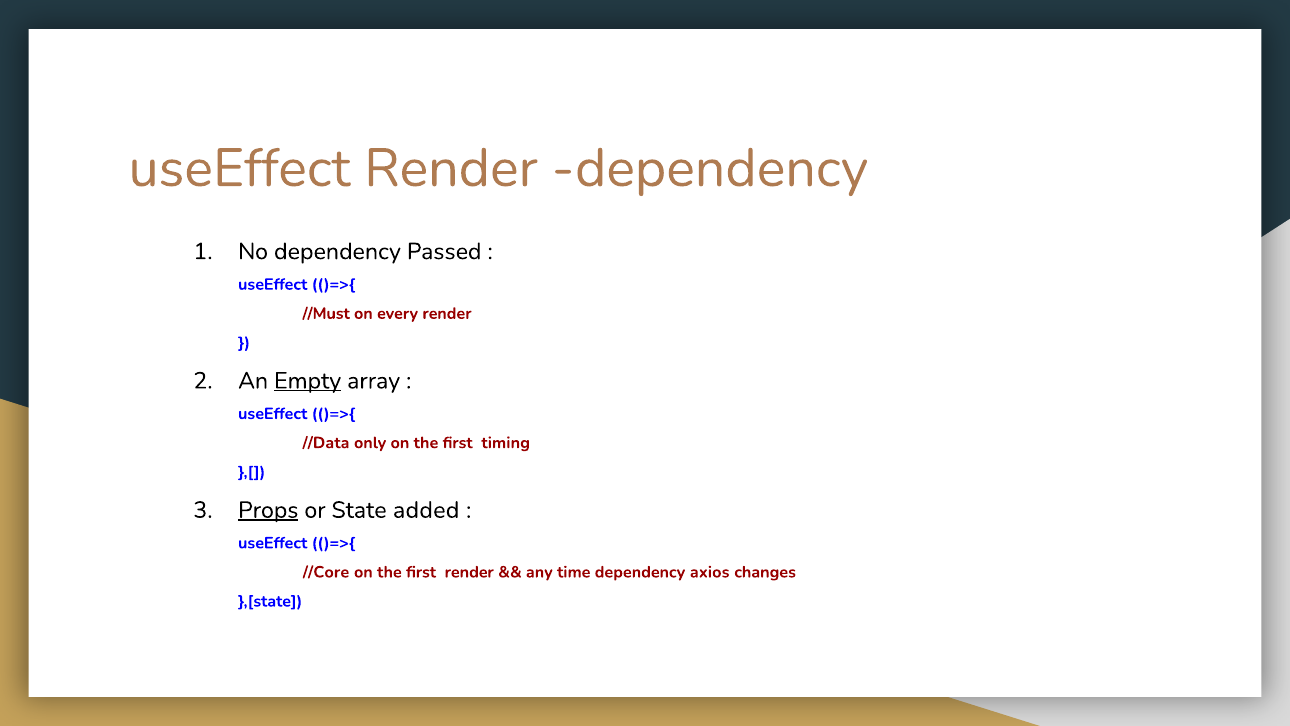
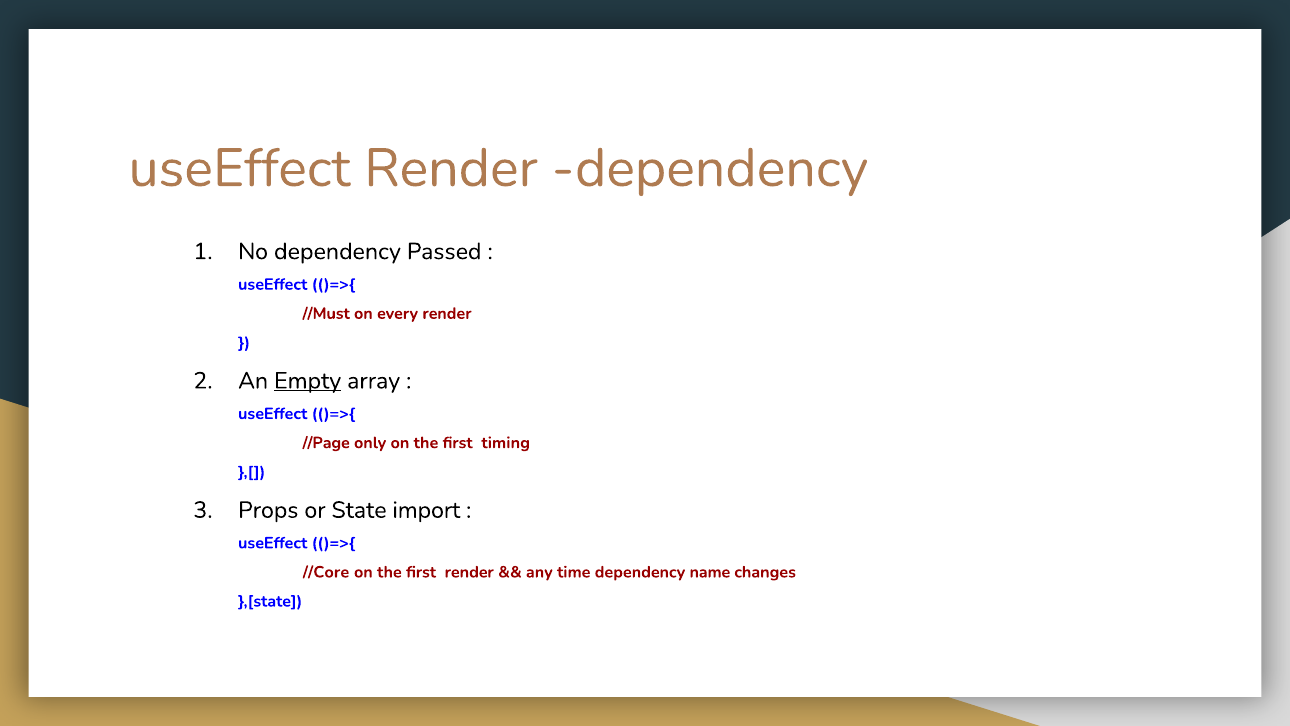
//Data: //Data -> //Page (326, 443)
Props underline: present -> none (268, 510)
added: added -> import (426, 510)
axios: axios -> name (710, 572)
